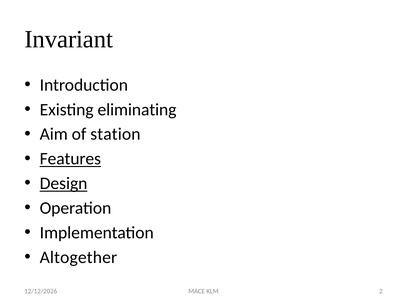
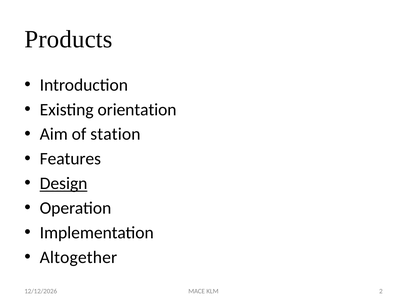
Invariant: Invariant -> Products (69, 39)
eliminating: eliminating -> orientation (137, 110)
Features underline: present -> none (70, 159)
